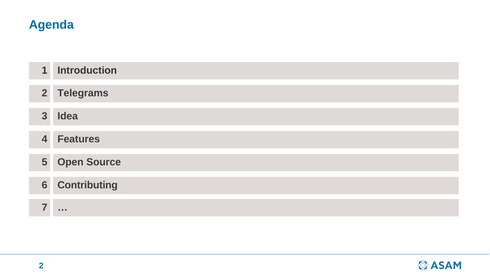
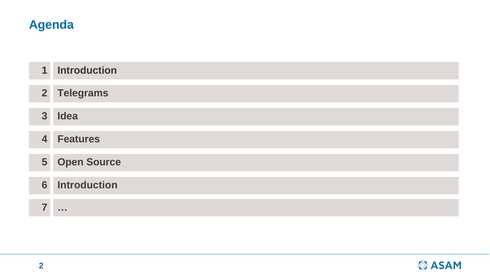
Contributing: Contributing -> Introduction (88, 185)
